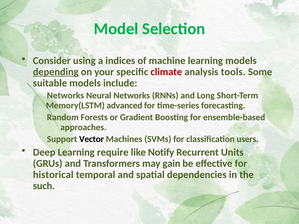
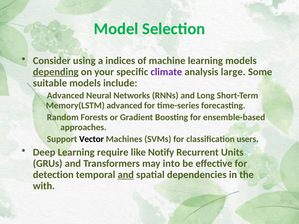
climate colour: red -> purple (166, 72)
tools: tools -> large (233, 72)
Networks: Networks -> Advanced (65, 96)
gain: gain -> into (171, 164)
historical: historical -> detection (53, 175)
and underline: none -> present (126, 175)
such: such -> with (44, 186)
